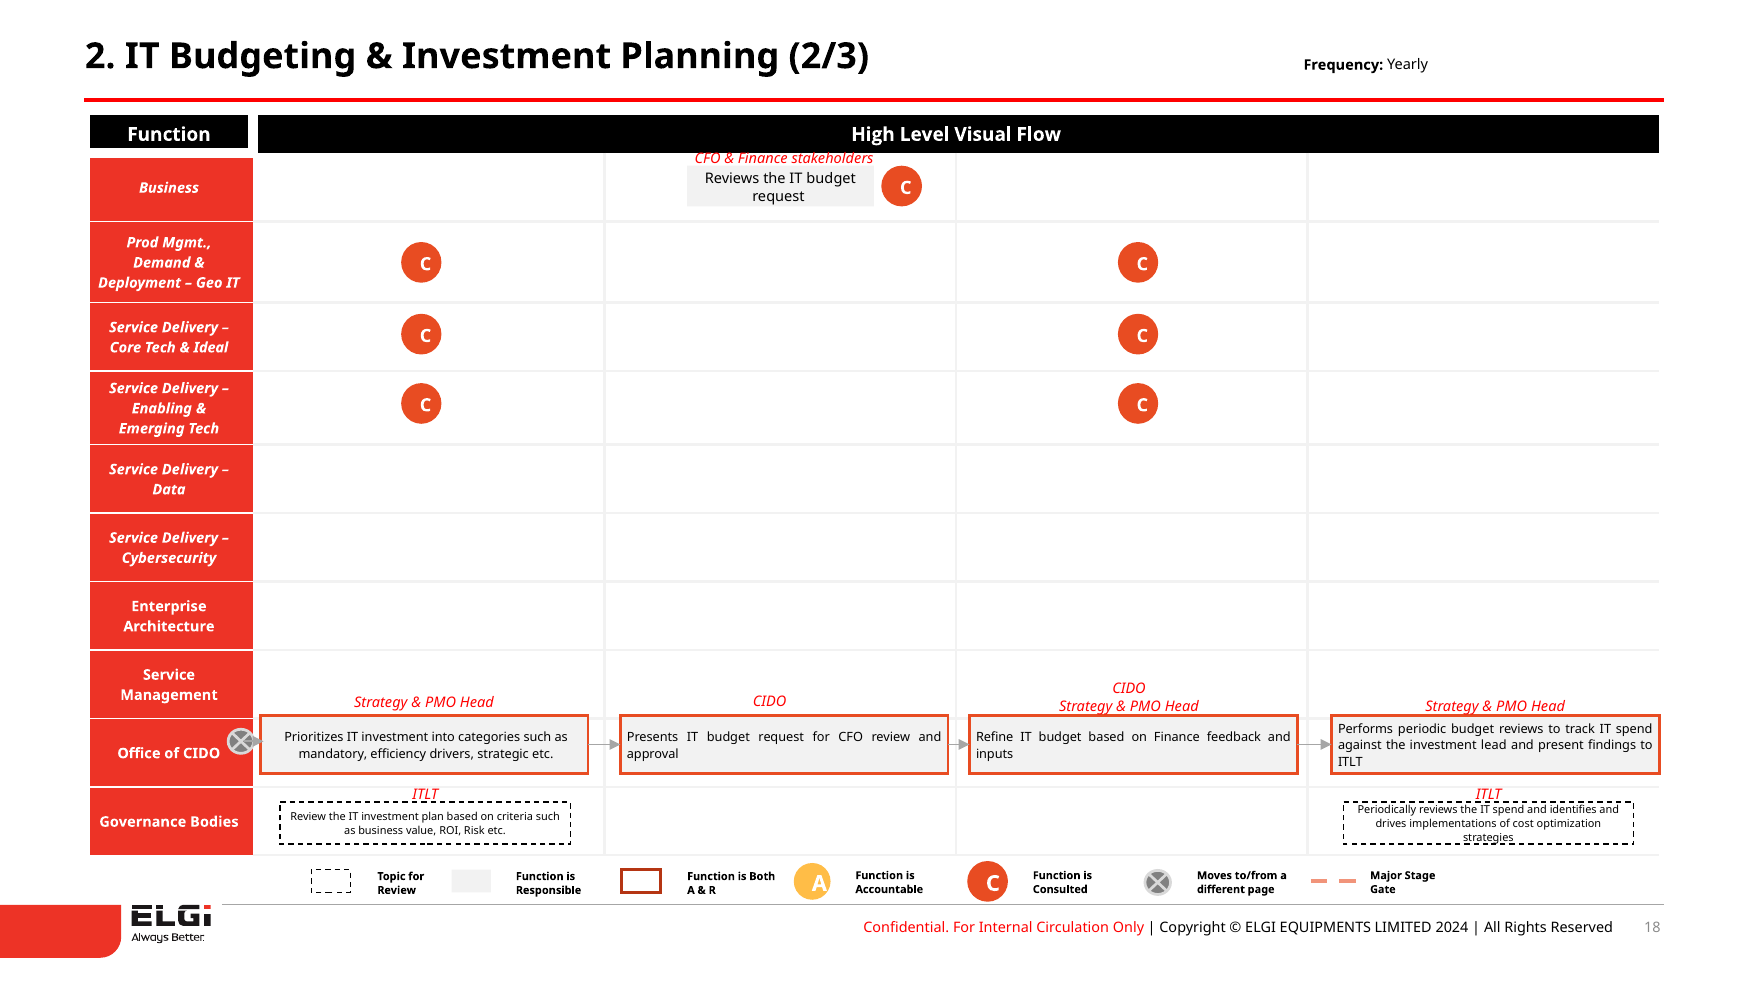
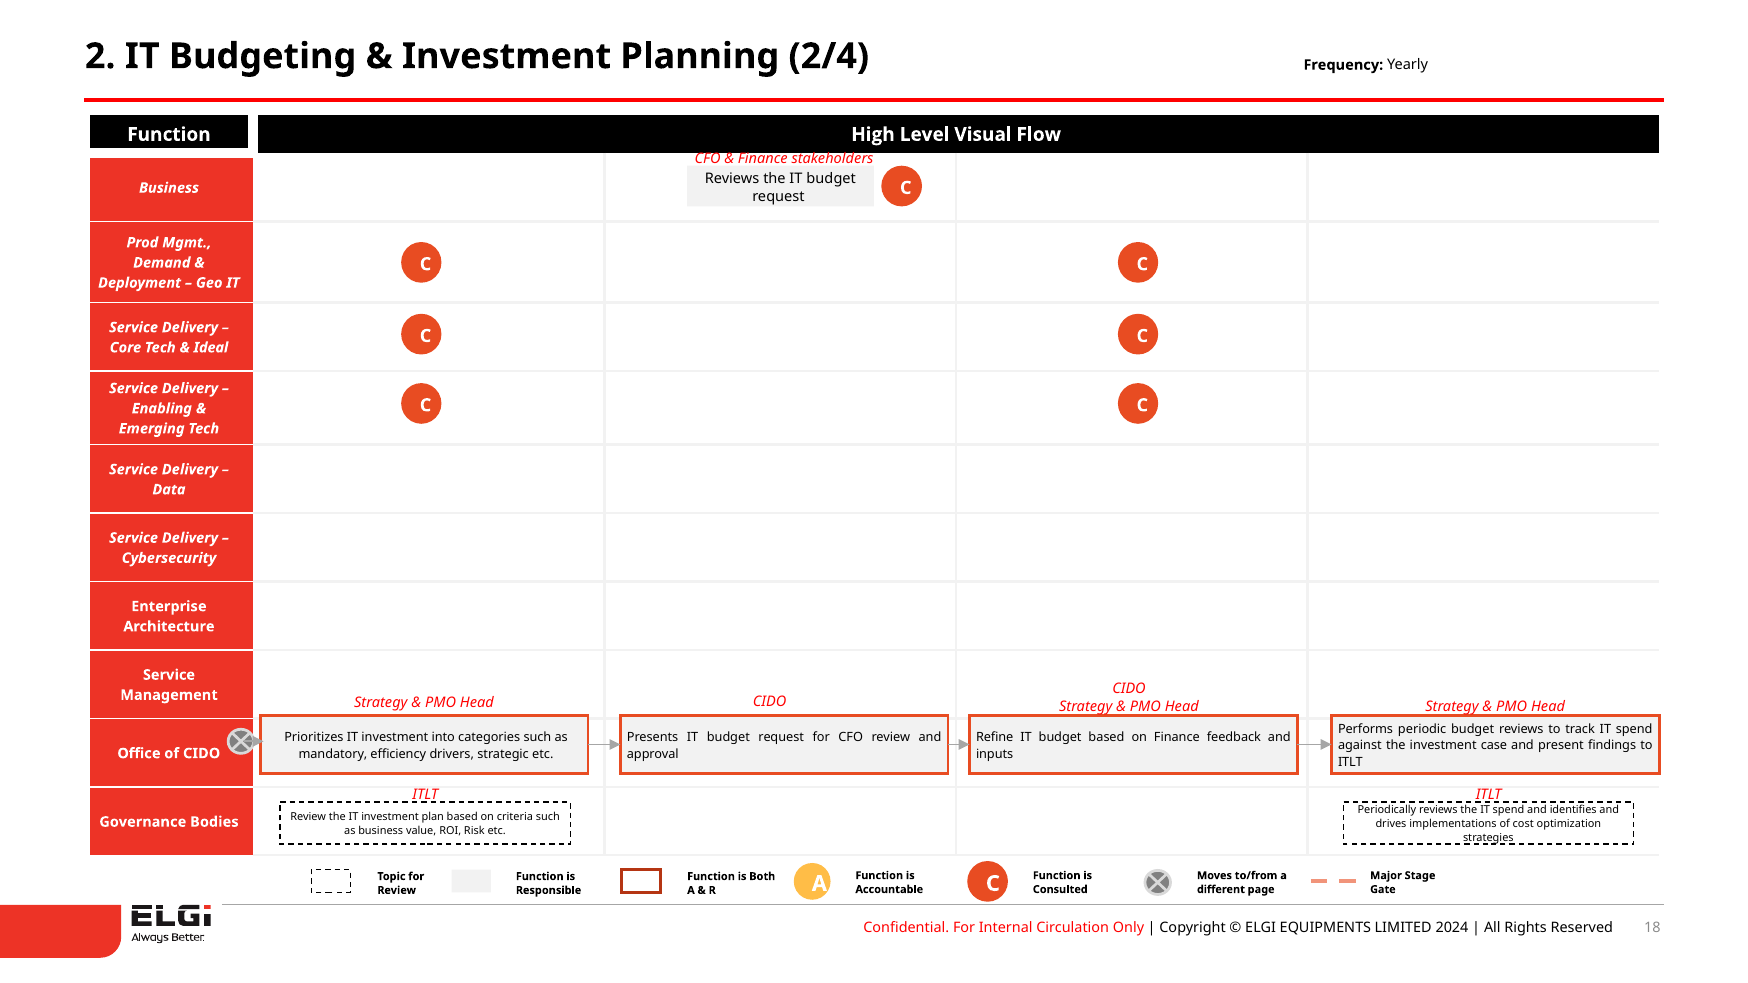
2/3: 2/3 -> 2/4 (829, 56)
lead: lead -> case (1494, 746)
